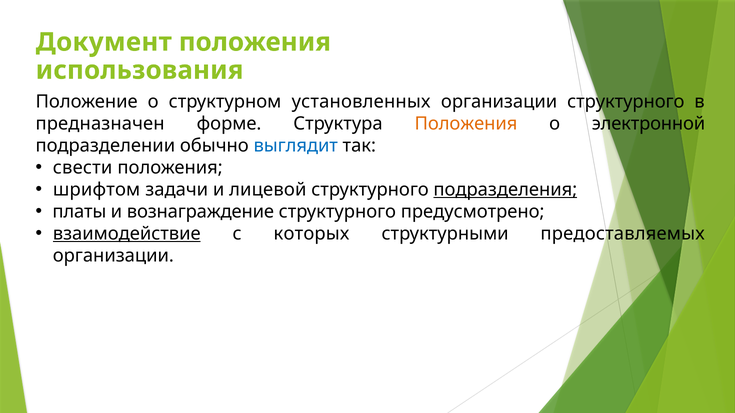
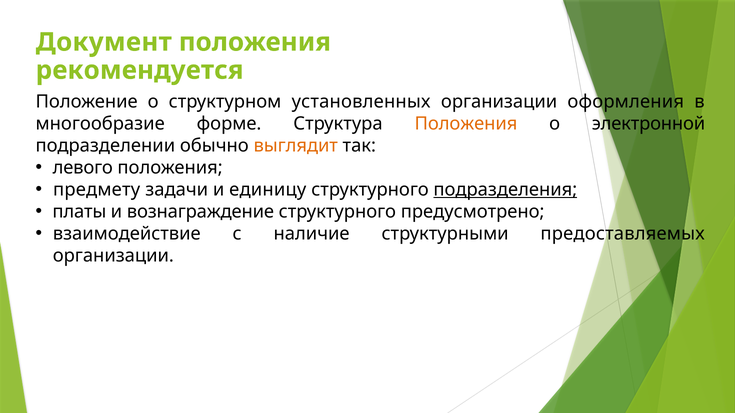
использования: использования -> рекомендуется (140, 70)
организации структурного: структурного -> оформления (626, 102)
предназначен: предназначен -> многообразие (100, 124)
выглядит colour: blue -> orange (296, 146)
свести: свести -> левого (83, 168)
шрифтом: шрифтом -> предмету (97, 190)
лицевой: лицевой -> единицу (268, 190)
взаимодействие underline: present -> none (127, 234)
которых: которых -> наличие (312, 234)
